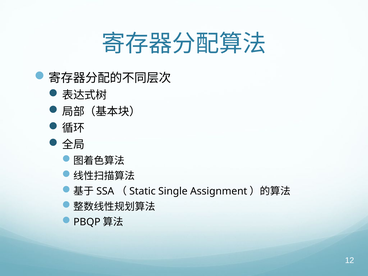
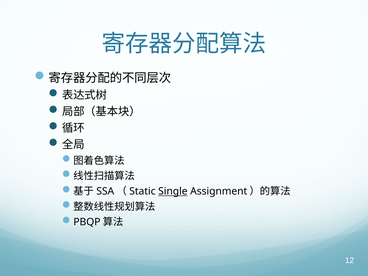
Single underline: none -> present (173, 191)
